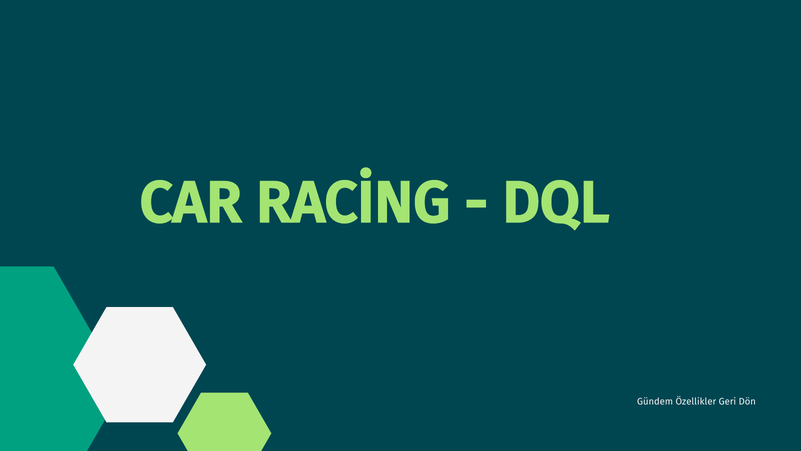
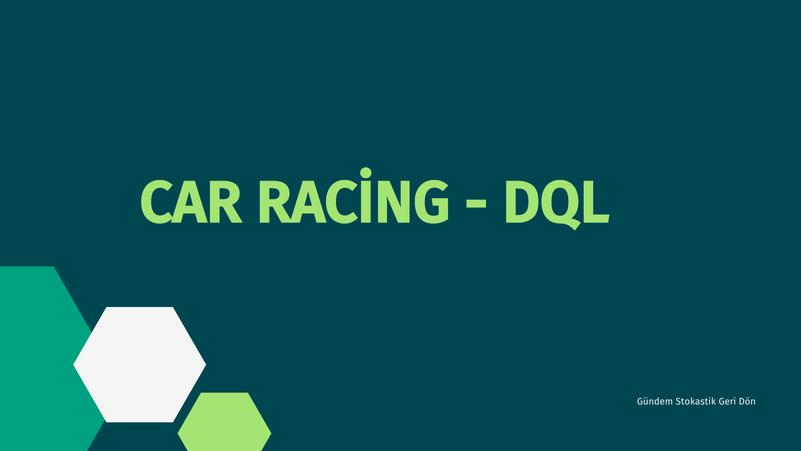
Özellikler: Özellikler -> Stokastik (696, 401)
